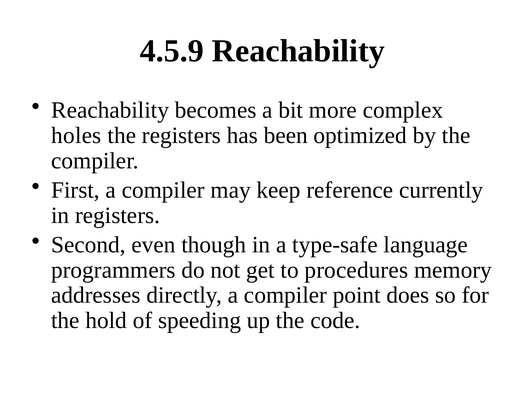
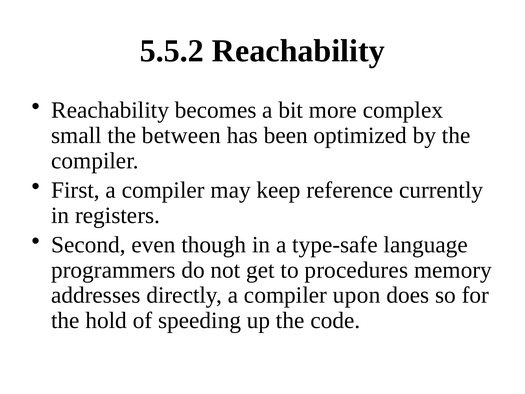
4.5.9: 4.5.9 -> 5.5.2 (172, 51)
holes: holes -> small (76, 135)
the registers: registers -> between (181, 135)
point: point -> upon (357, 295)
